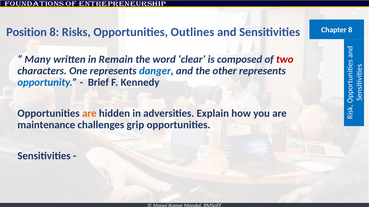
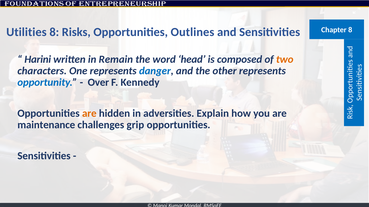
Position: Position -> Utilities (26, 32)
Many: Many -> Harini (38, 59)
clear: clear -> head (192, 59)
two colour: red -> orange (285, 59)
Brief: Brief -> Over (98, 83)
